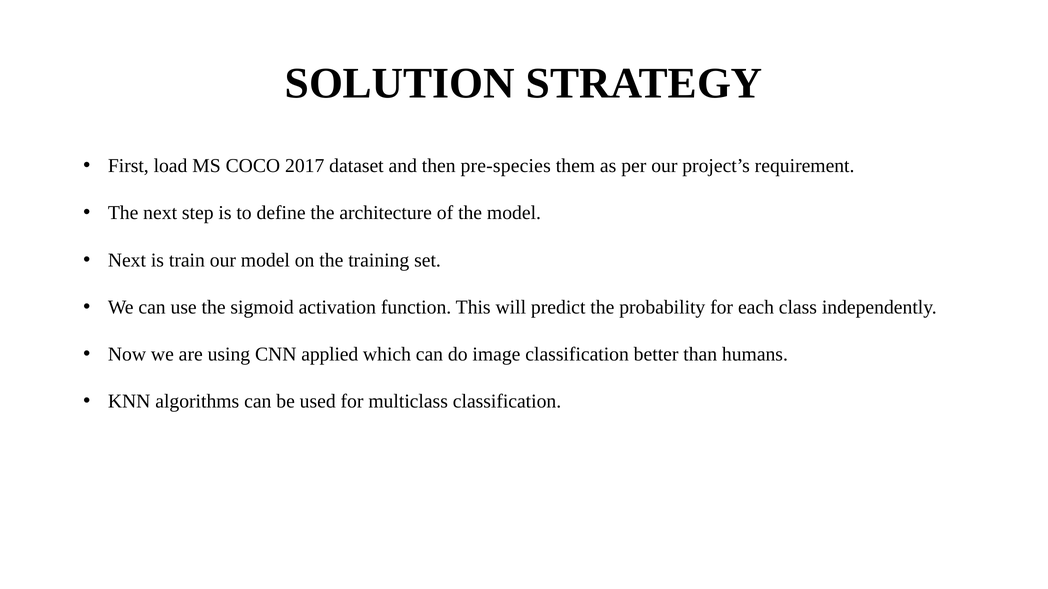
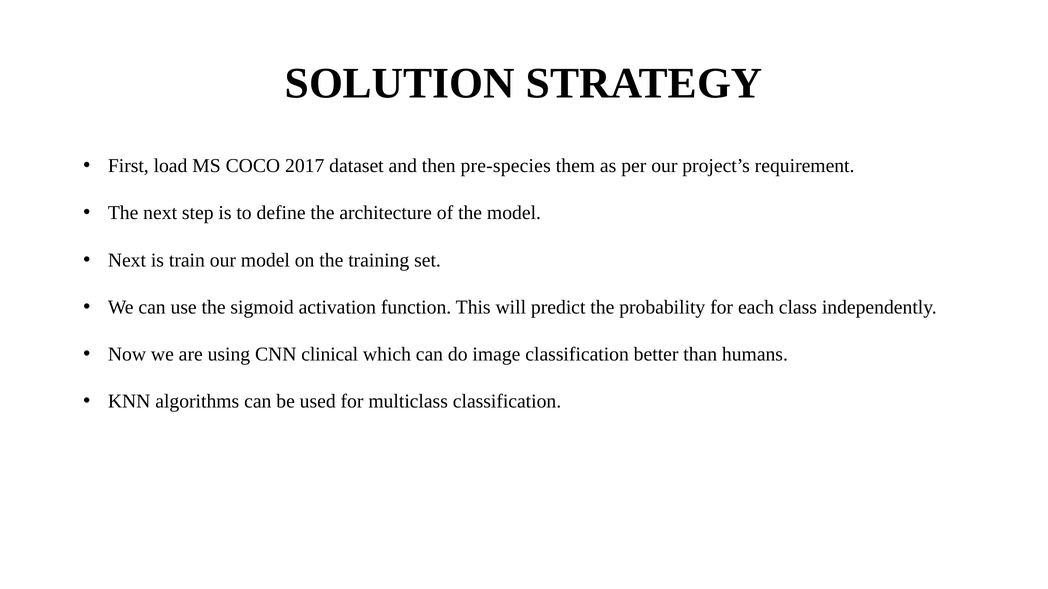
applied: applied -> clinical (330, 355)
